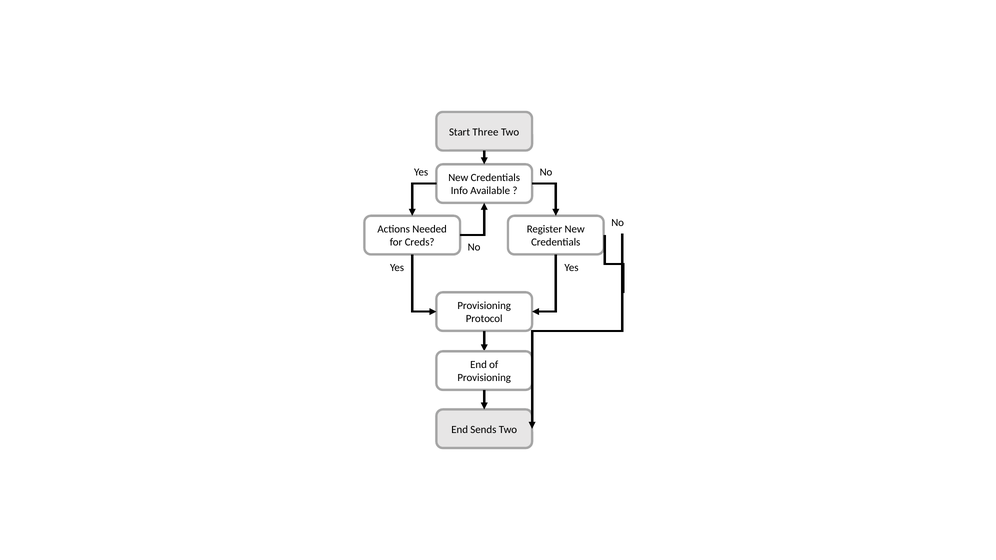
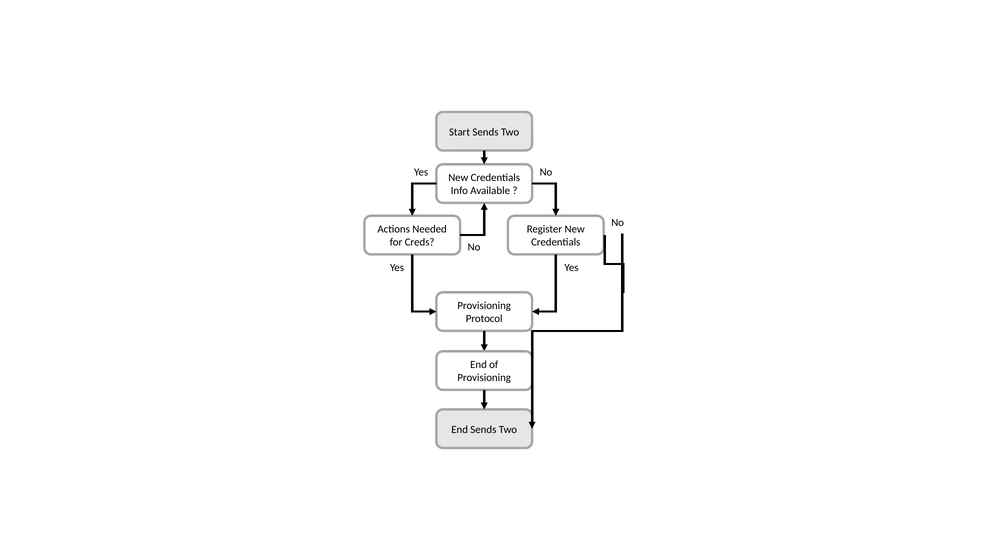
Start Three: Three -> Sends (486, 132)
